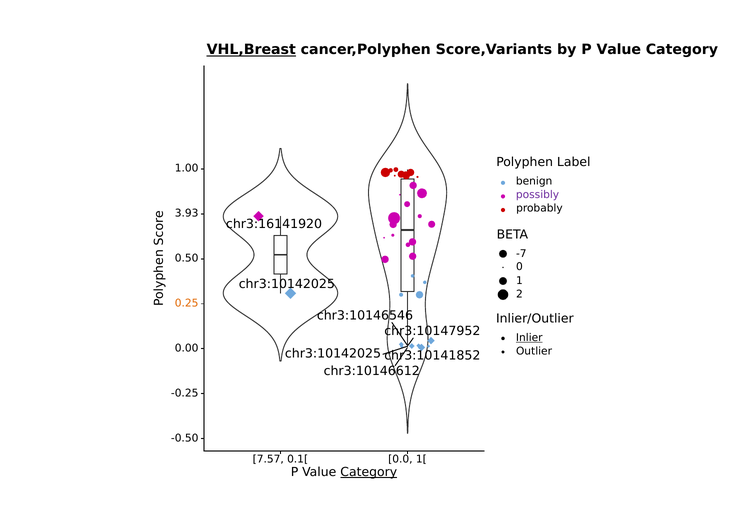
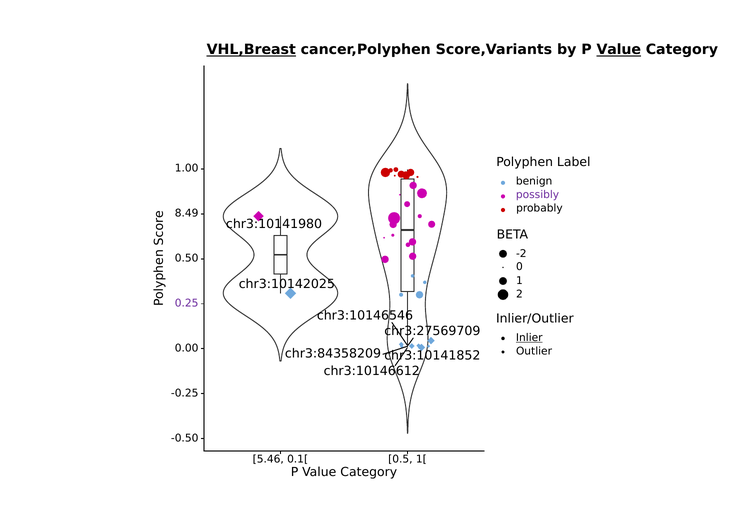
Value underline: none -> present (619, 50)
3.93: 3.93 -> 8.49 (187, 213)
chr3:16141920: chr3:16141920 -> chr3:10141980 (274, 224)
-7: -7 -> -2 (521, 254)
0.25 colour: orange -> purple (187, 303)
chr3:10147952: chr3:10147952 -> chr3:27569709 (432, 331)
chr3:10142025: chr3:10142025 -> chr3:84358209 (333, 354)
7.57: 7.57 -> 5.46 (268, 459)
0.0: 0.0 -> 0.5 (400, 459)
Category underline: present -> none (369, 472)
